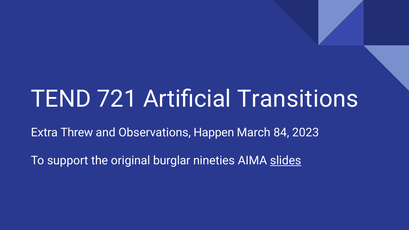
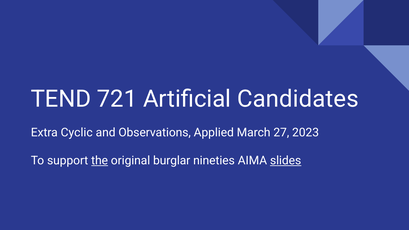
Transitions: Transitions -> Candidates (298, 99)
Threw: Threw -> Cyclic (77, 133)
Happen: Happen -> Applied (214, 133)
84: 84 -> 27 (281, 133)
the underline: none -> present (100, 161)
